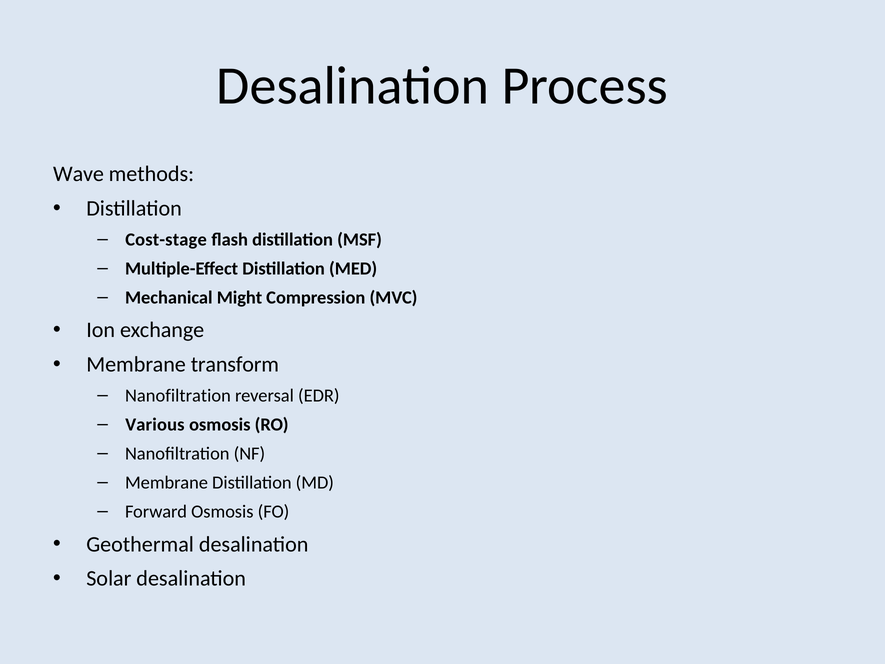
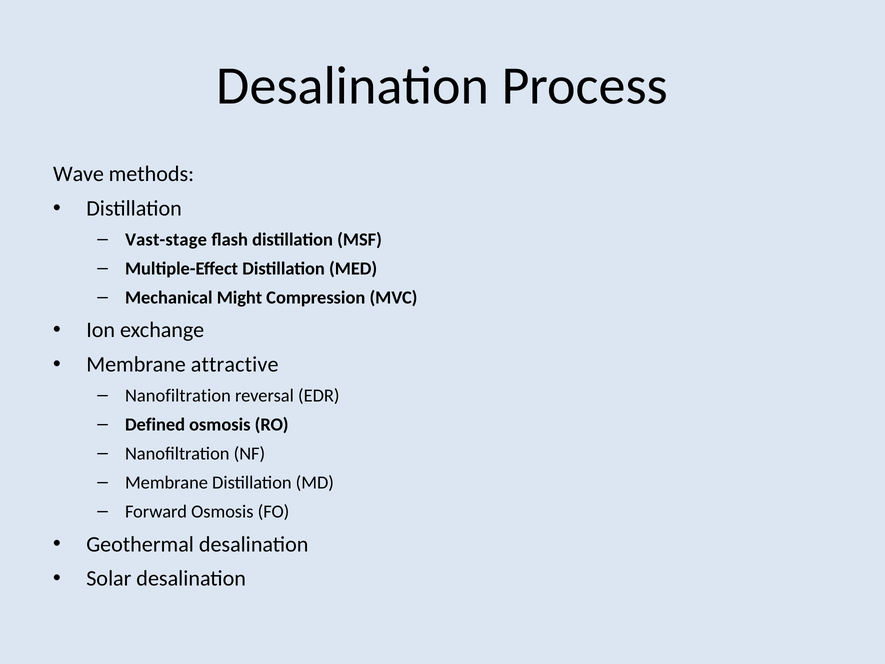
Cost-stage: Cost-stage -> Vast-stage (166, 240)
transform: transform -> attractive (235, 364)
Various: Various -> Defined (155, 424)
